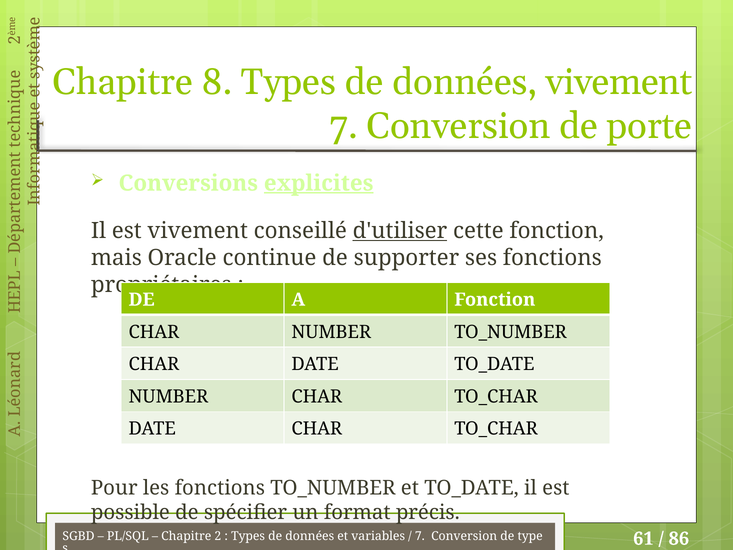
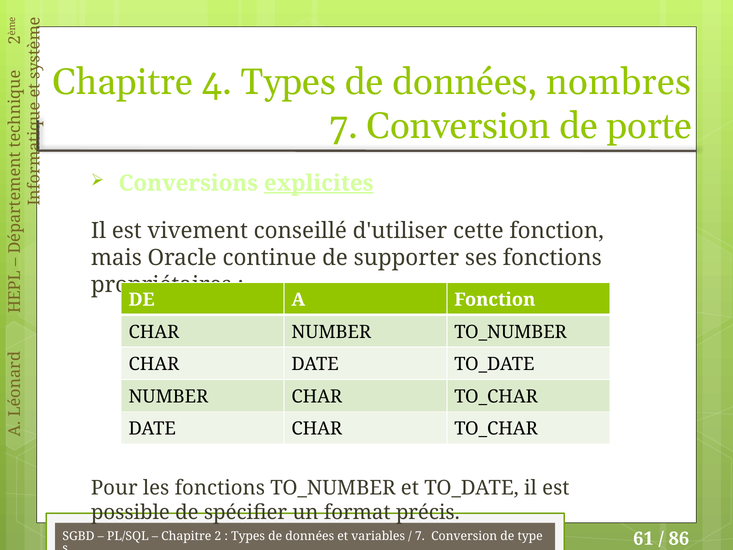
8: 8 -> 4 (217, 82)
données vivement: vivement -> nombres (619, 82)
d'utiliser underline: present -> none (400, 231)
